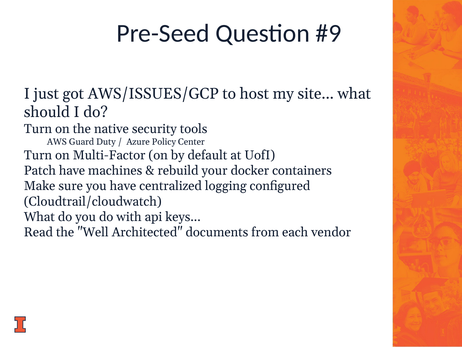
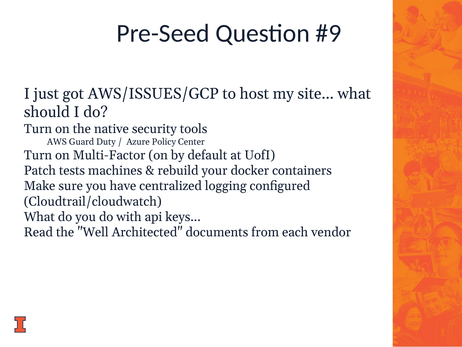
Patch have: have -> tests (72, 170)
